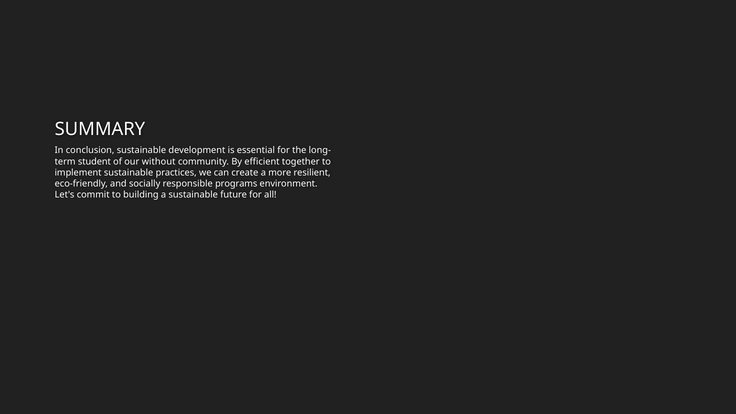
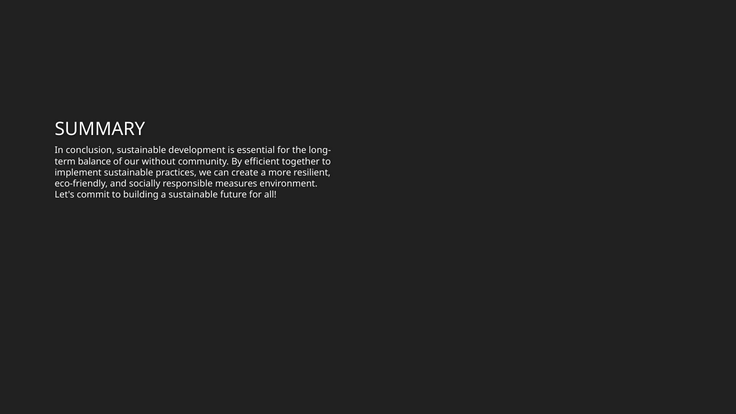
student: student -> balance (94, 161)
programs: programs -> measures (236, 184)
